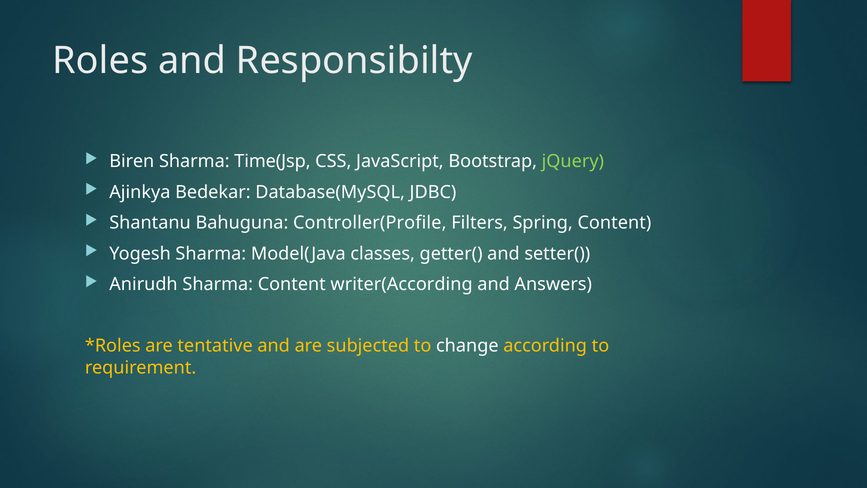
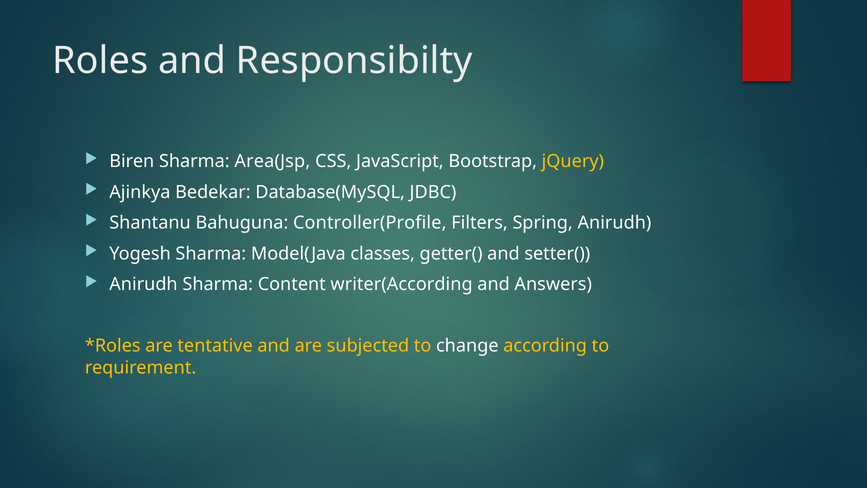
Time(Jsp: Time(Jsp -> Area(Jsp (272, 161)
jQuery colour: light green -> yellow (573, 161)
Spring Content: Content -> Anirudh (614, 223)
